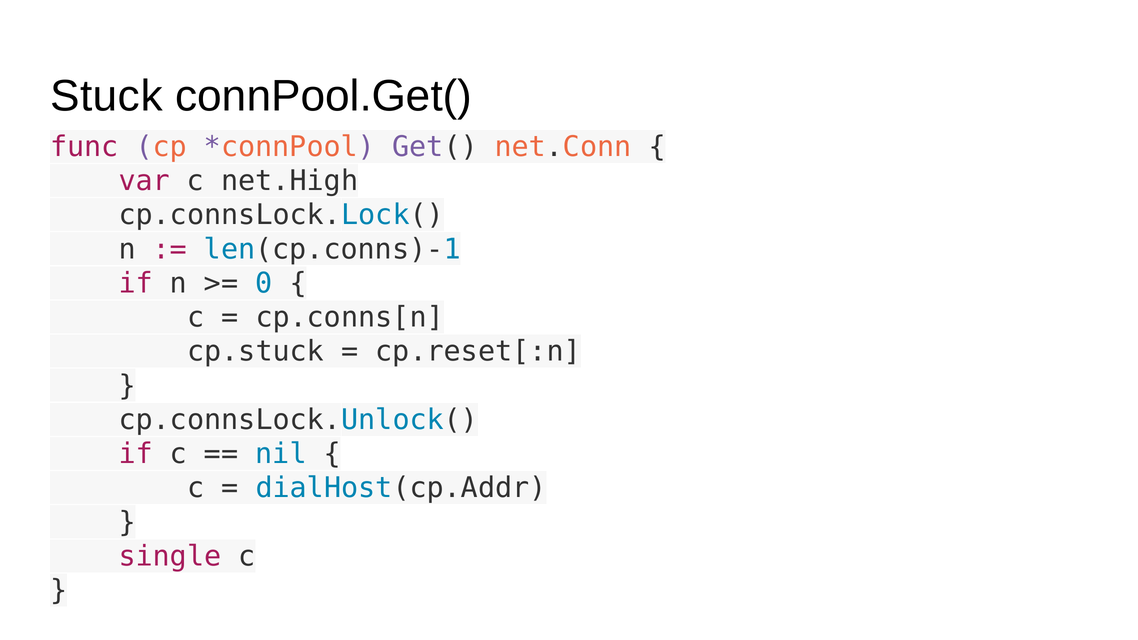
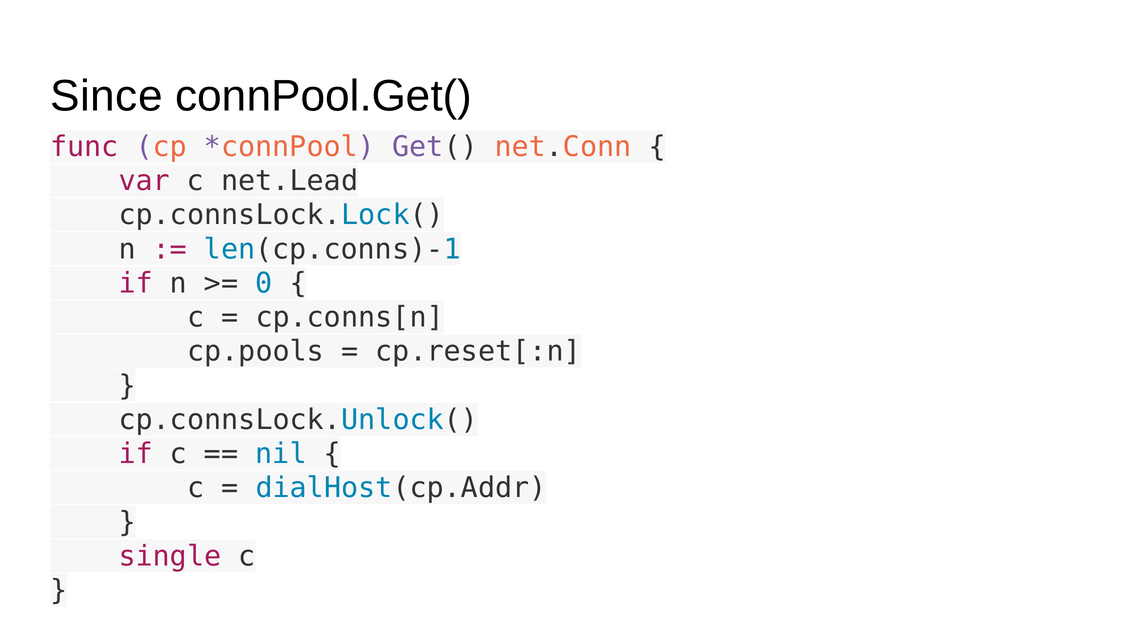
Stuck: Stuck -> Since (106, 96)
net.High: net.High -> net.Lead (290, 181)
cp.stuck: cp.stuck -> cp.pools (256, 352)
